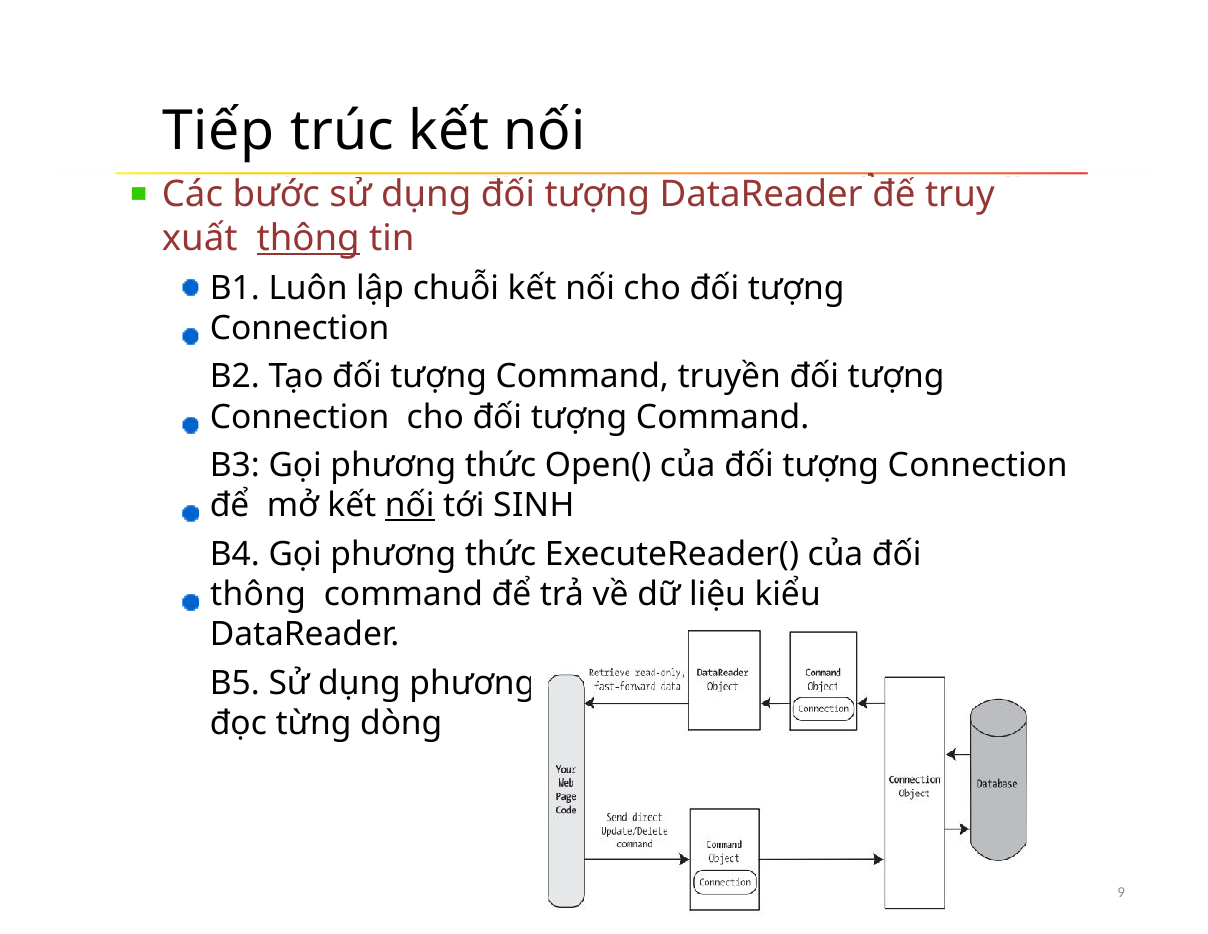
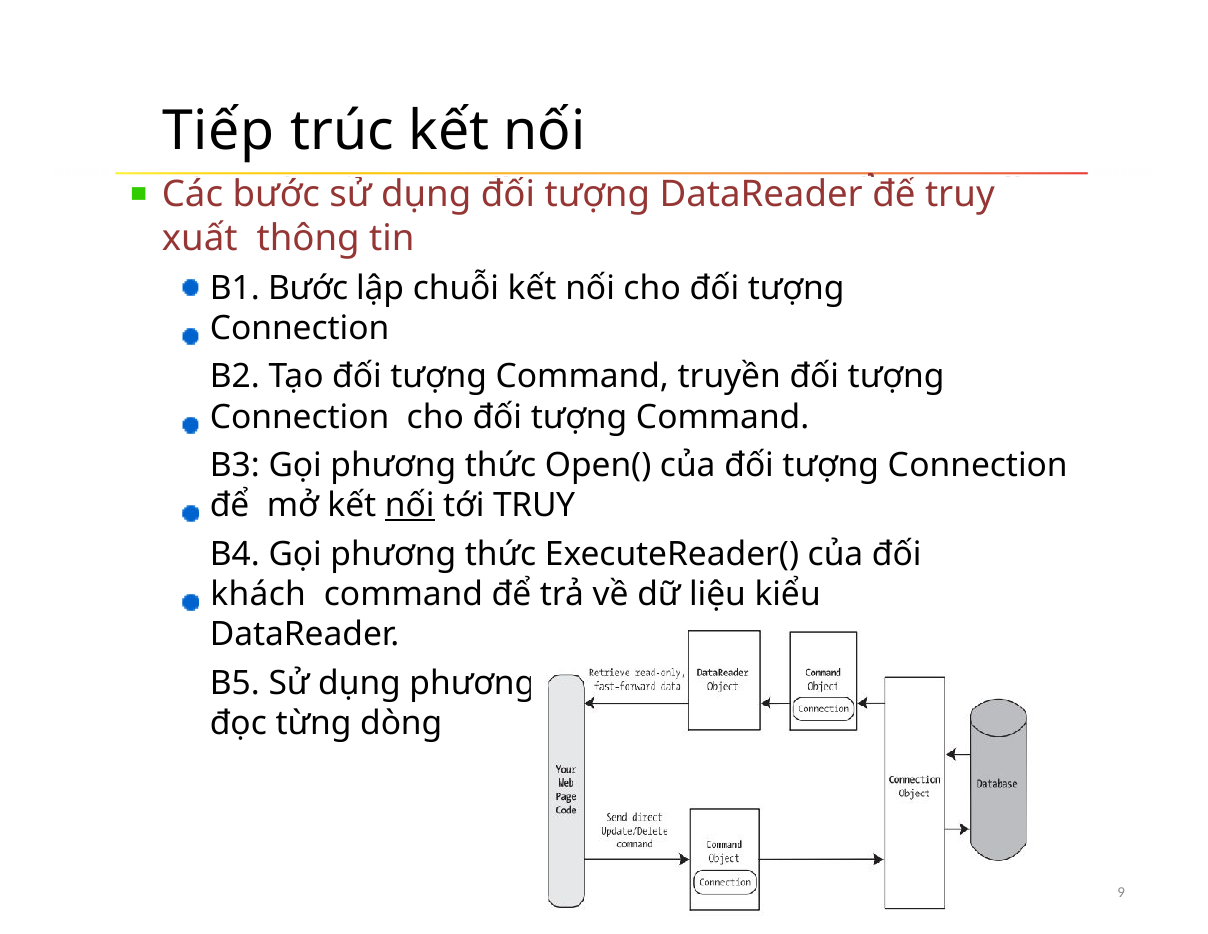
thông underline: present -> none (308, 238)
B1 Luôn: Luôn -> Bước (308, 288)
tới SINH: SINH -> TRUY (534, 505)
thông: thông -> khách (258, 594)
